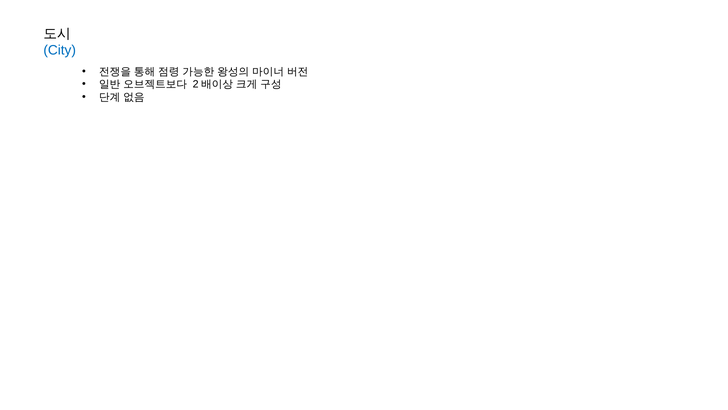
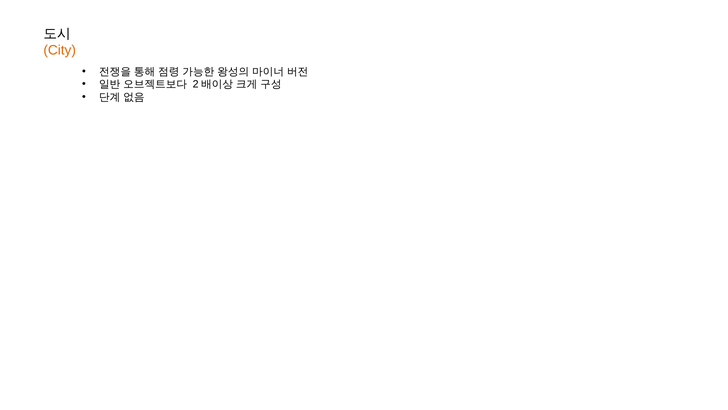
City colour: blue -> orange (60, 50)
